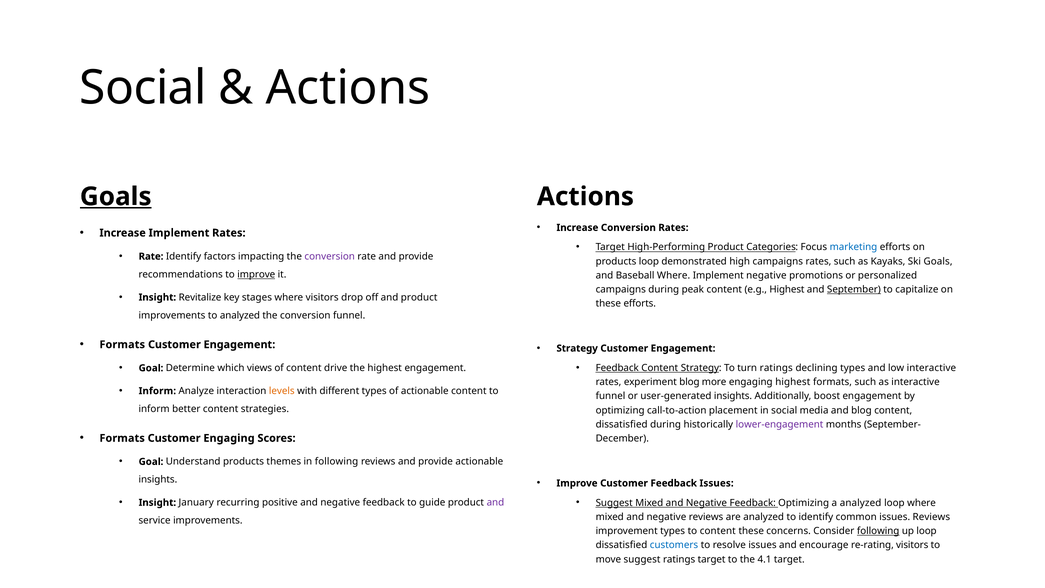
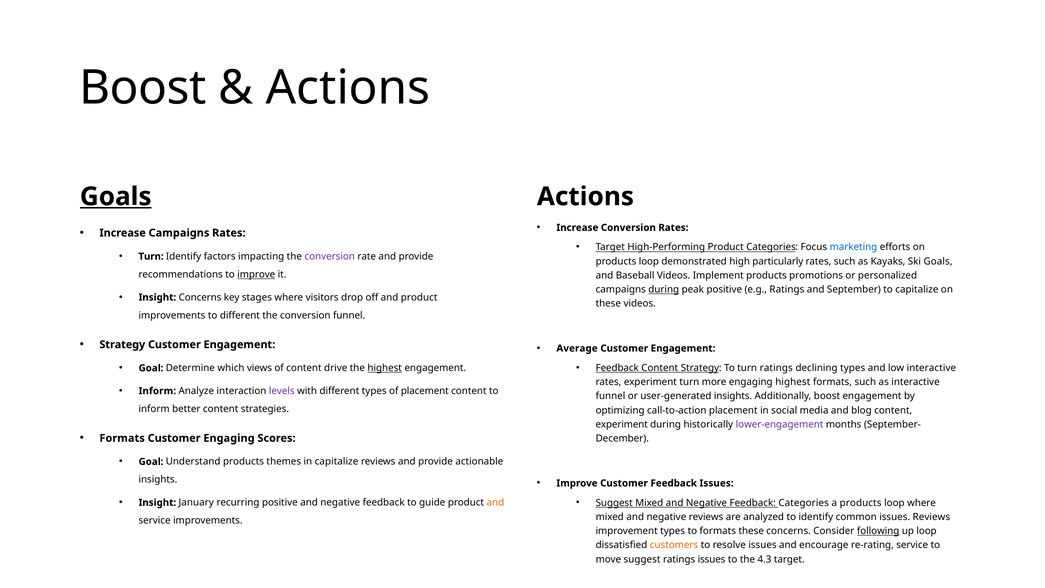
Social: Social -> Boost (143, 88)
Increase Implement: Implement -> Campaigns (179, 233)
Rate: Rate -> Turn (151, 256)
high campaigns: campaigns -> particularly (778, 261)
Baseball Where: Where -> Videos (674, 275)
Implement negative: negative -> products (766, 275)
during underline: none -> present (664, 290)
peak content: content -> positive (724, 290)
e.g Highest: Highest -> Ratings (787, 290)
September underline: present -> none (854, 290)
Insight Revitalize: Revitalize -> Concerns (200, 297)
these efforts: efforts -> videos (640, 304)
to analyzed: analyzed -> different (240, 315)
Formats: Formats -> Strategy (122, 344)
Strategy: Strategy -> Average (577, 348)
highest underline: none -> present (385, 368)
experiment blog: blog -> turn (689, 382)
levels colour: orange -> purple (282, 391)
of actionable: actionable -> placement (425, 391)
dissatisfied: dissatisfied -> experiment (622, 424)
in following: following -> capitalize (337, 462)
and colour: purple -> orange (495, 502)
Feedback Optimizing: Optimizing -> Categories (804, 503)
a analyzed: analyzed -> products (861, 503)
to content: content -> formats (718, 531)
customers colour: blue -> orange (674, 545)
re-rating visitors: visitors -> service (912, 545)
ratings target: target -> issues (712, 559)
4.1: 4.1 -> 4.3 (764, 559)
